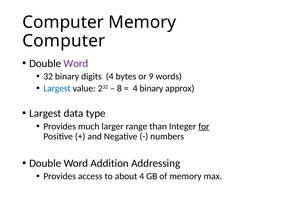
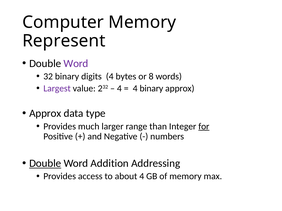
Computer: Computer -> Represent (64, 41)
9: 9 -> 8 (151, 77)
Largest colour: blue -> purple (57, 89)
8: 8 -> 4 (119, 89)
Largest: Largest -> Approx (45, 114)
Double underline: none -> present (45, 164)
